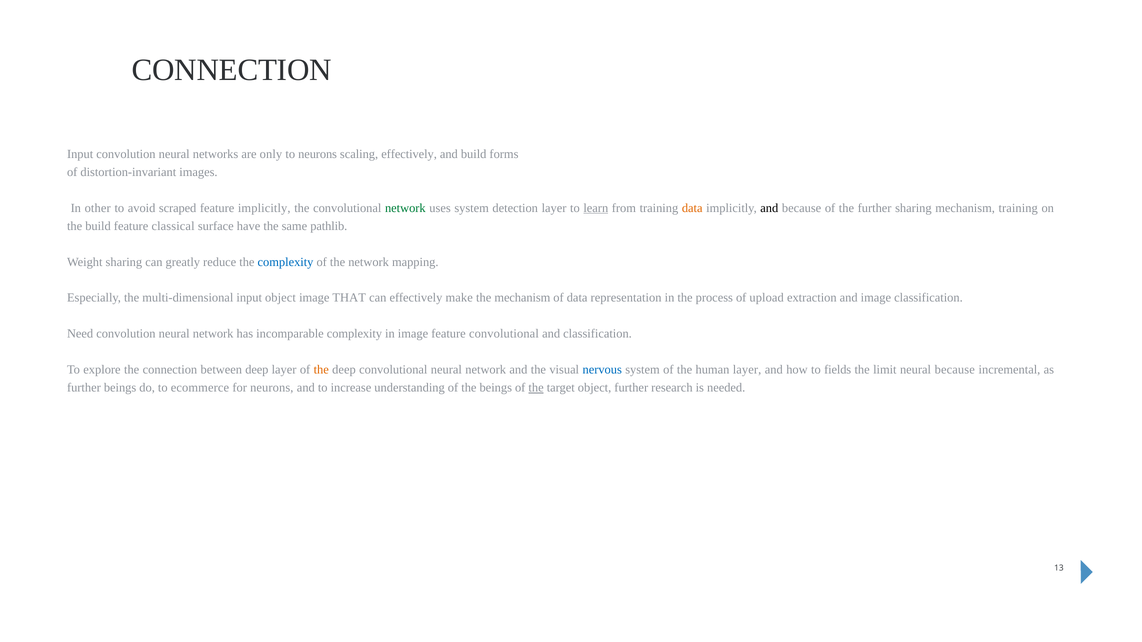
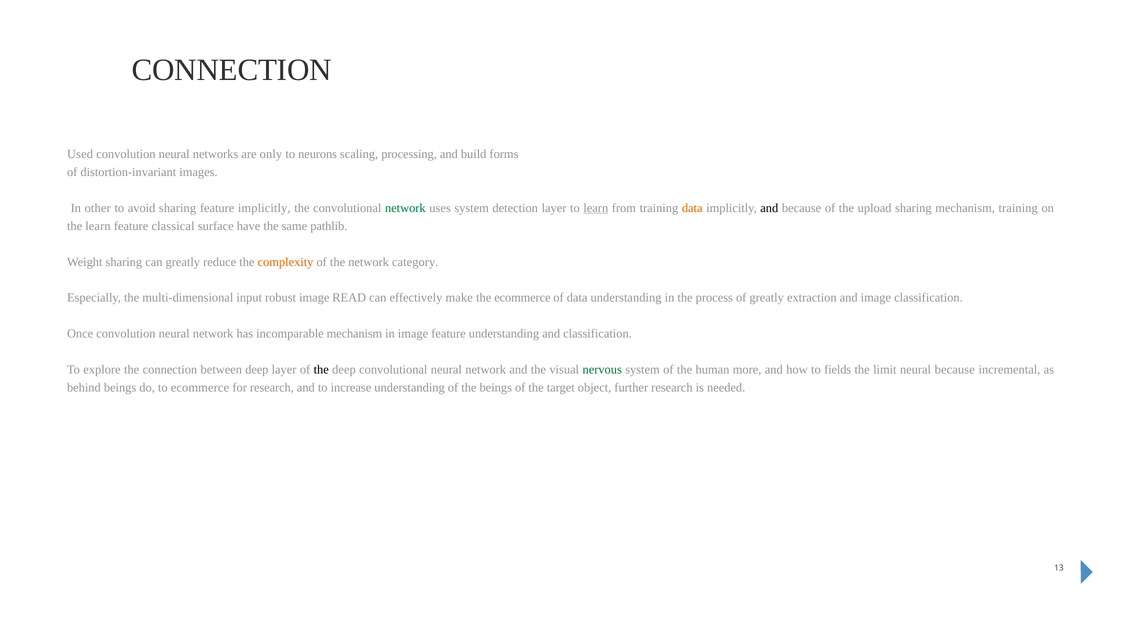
Input: Input -> Used (80, 154)
scaling effectively: effectively -> processing (409, 154)
avoid scraped: scraped -> sharing (178, 208)
the further: further -> upload (875, 208)
the build: build -> learn (98, 226)
complexity colour: blue -> orange (286, 262)
mapping: mapping -> category (415, 262)
input object: object -> robust (281, 298)
THAT: THAT -> READ (349, 298)
the mechanism: mechanism -> ecommerce (522, 298)
data representation: representation -> understanding (626, 298)
of upload: upload -> greatly (767, 298)
Need: Need -> Once (80, 334)
incomparable complexity: complexity -> mechanism (354, 334)
feature convolutional: convolutional -> understanding (504, 334)
the colour: orange -> black (321, 370)
nervous colour: blue -> green (602, 370)
human layer: layer -> more (747, 370)
further: further -> behind (84, 388)
for neurons: neurons -> research (272, 388)
the underline: present -> none (536, 388)
